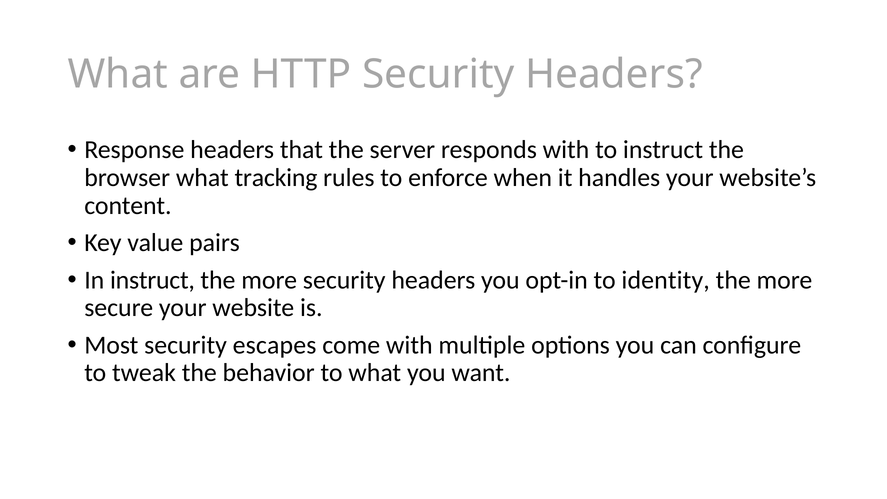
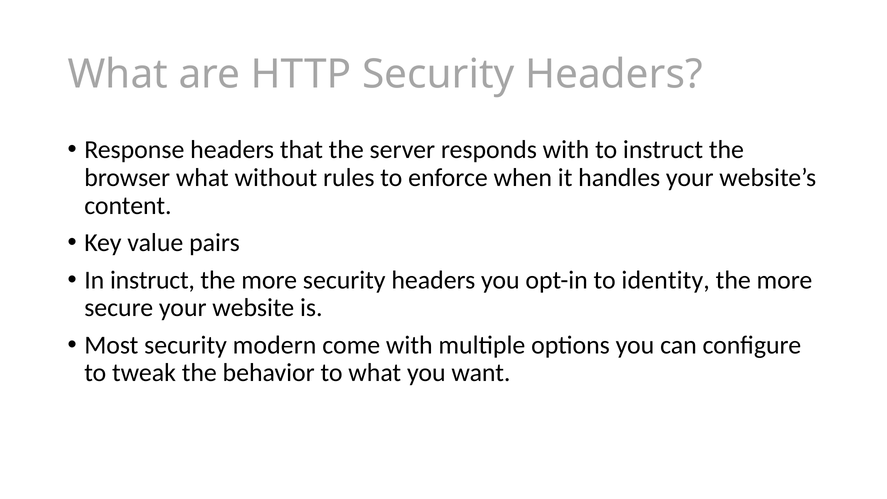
tracking: tracking -> without (276, 178)
escapes: escapes -> modern (275, 345)
